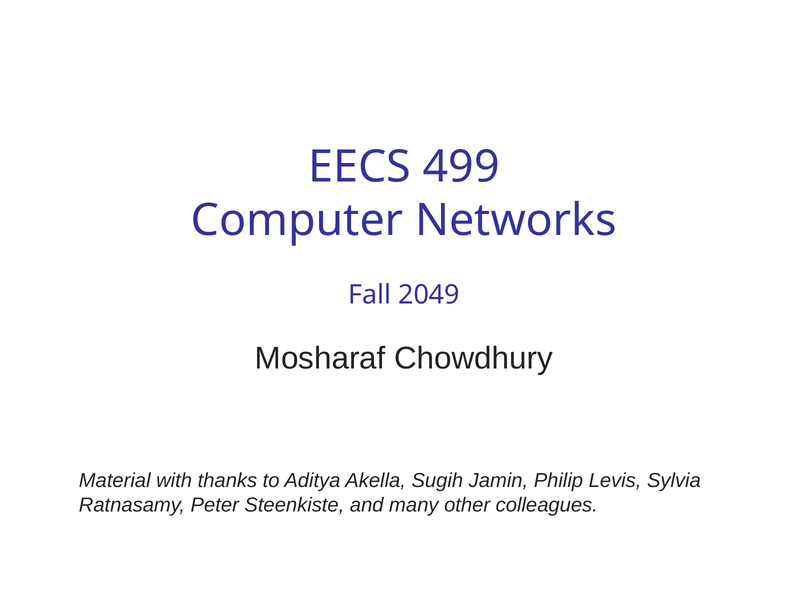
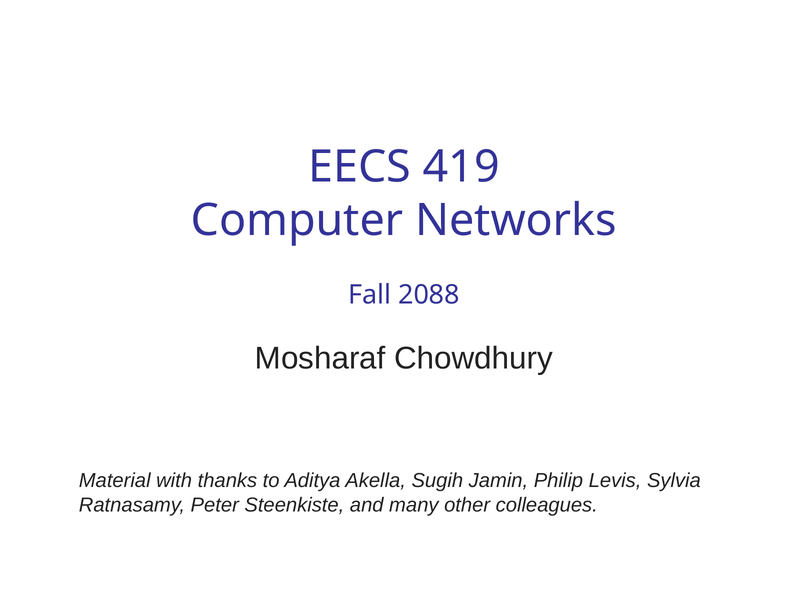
499: 499 -> 419 (461, 167)
2049: 2049 -> 2088 (429, 295)
